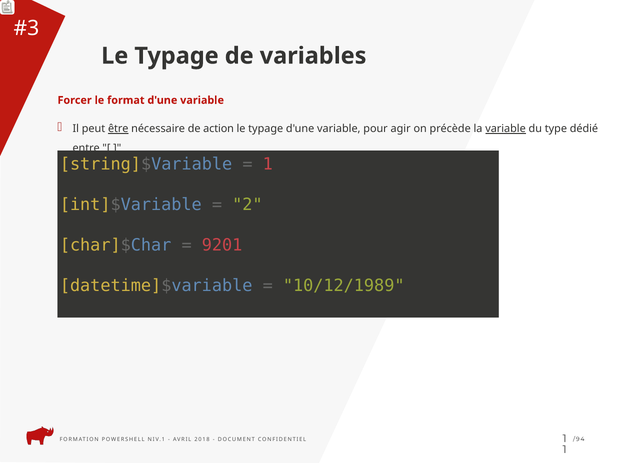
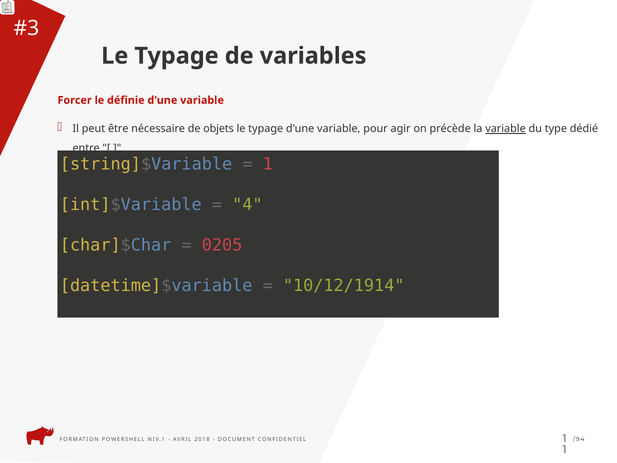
format: format -> définie (126, 100)
être underline: present -> none (118, 129)
action: action -> objets (219, 129)
2: 2 -> 4 (247, 205)
9201: 9201 -> 0205 (222, 245)
10/12/1989: 10/12/1989 -> 10/12/1914 (344, 286)
